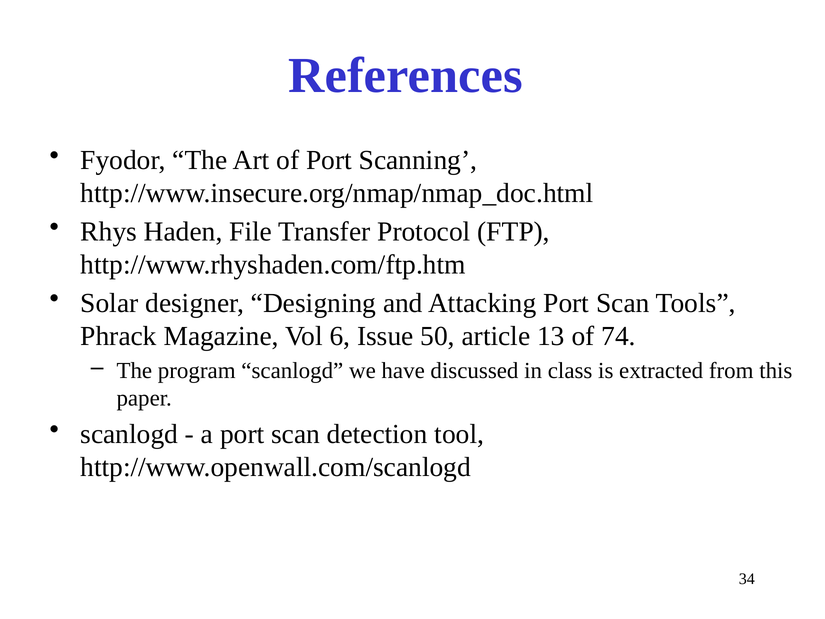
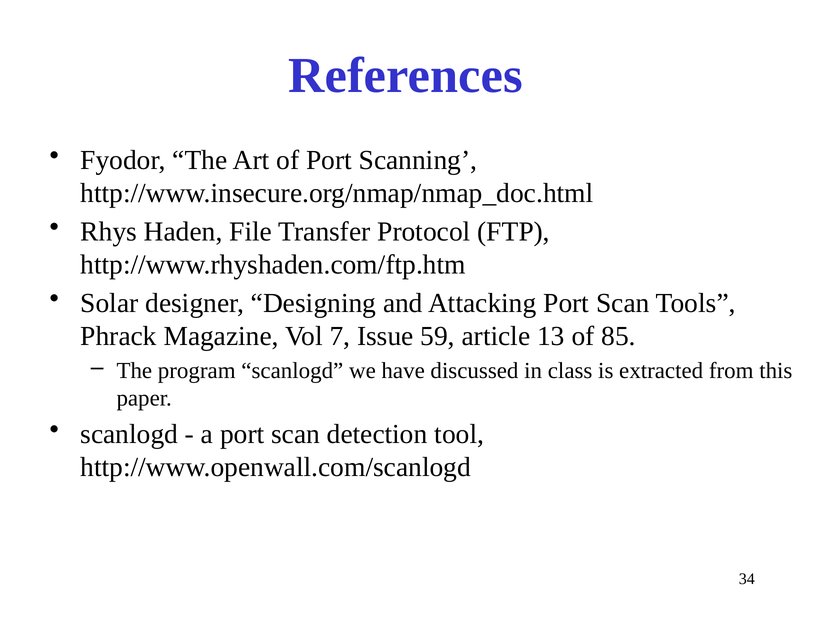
6: 6 -> 7 (340, 336)
50: 50 -> 59 (438, 336)
74: 74 -> 85 (618, 336)
